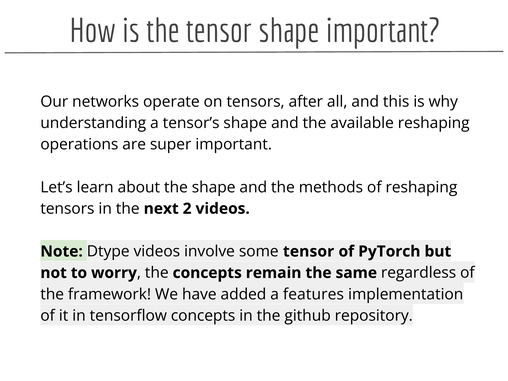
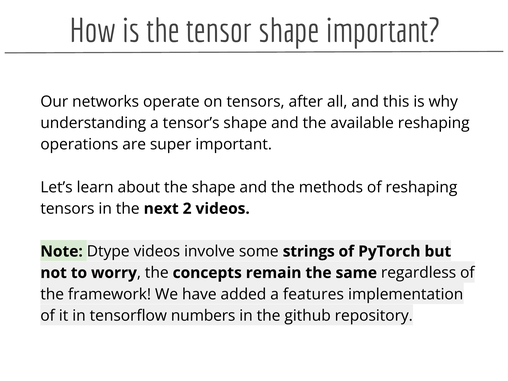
some tensor: tensor -> strings (309, 251)
tensorflow concepts: concepts -> numbers (203, 316)
